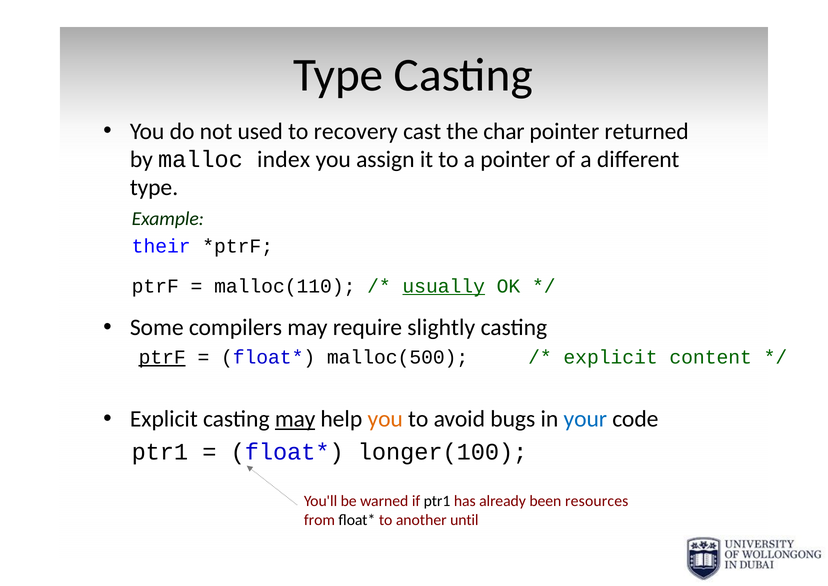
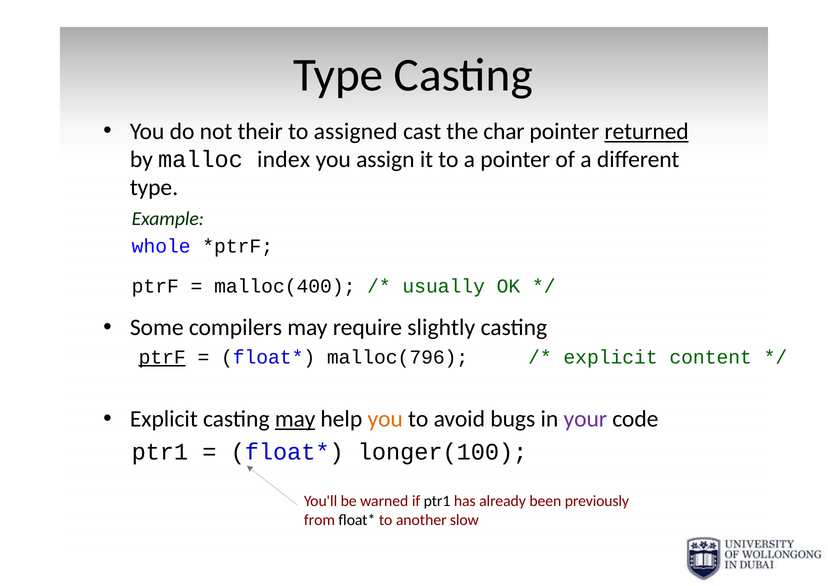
used: used -> their (260, 131)
recovery: recovery -> assigned (356, 131)
returned underline: none -> present (647, 131)
their: their -> whole (161, 246)
malloc(110: malloc(110 -> malloc(400 (285, 286)
usually underline: present -> none (444, 286)
malloc(500: malloc(500 -> malloc(796 (398, 357)
your colour: blue -> purple (585, 419)
resources: resources -> previously (597, 501)
until: until -> slow (464, 520)
